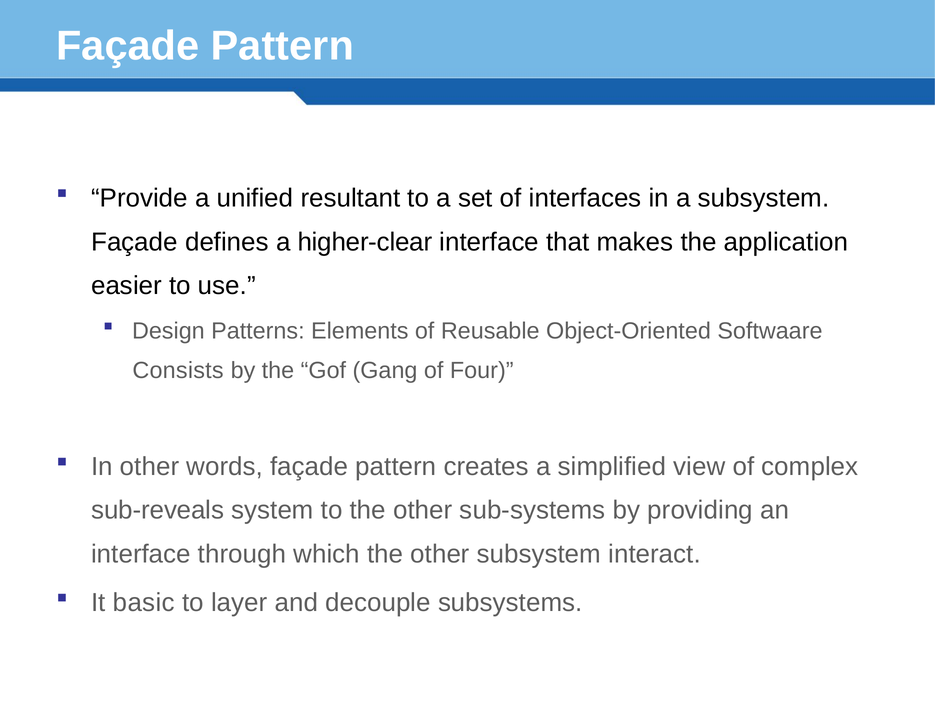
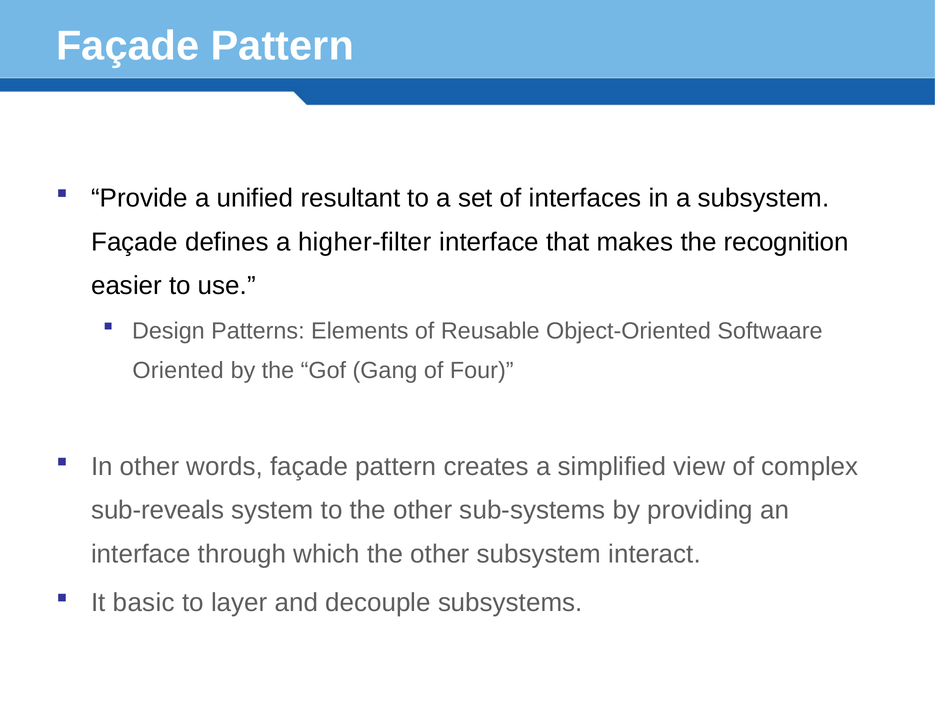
higher-clear: higher-clear -> higher-filter (365, 242)
application: application -> recognition (786, 242)
Consists: Consists -> Oriented (178, 370)
